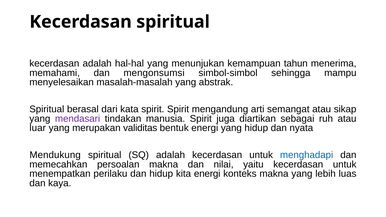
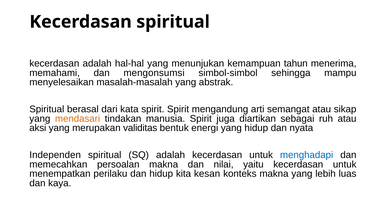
mendasari colour: purple -> orange (78, 119)
luar: luar -> aksi (38, 128)
Mendukung: Mendukung -> Independen (55, 155)
kita energi: energi -> kesan (207, 174)
